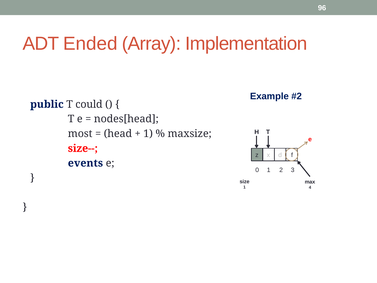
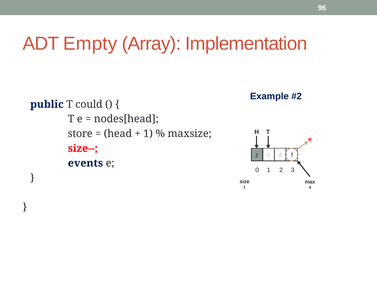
Ended: Ended -> Empty (90, 44)
most: most -> store (80, 134)
